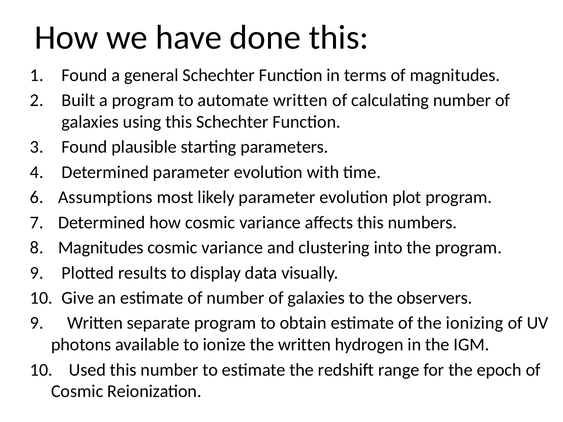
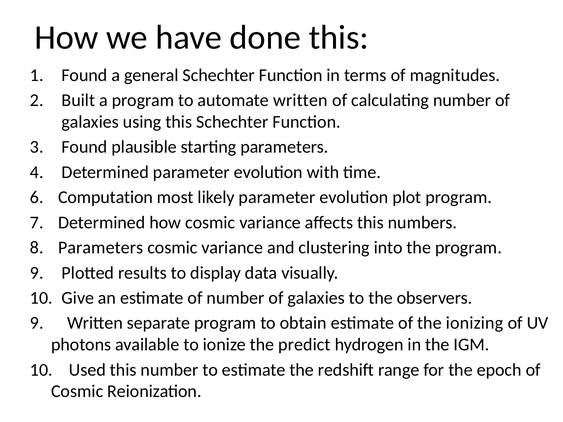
Assumptions: Assumptions -> Computation (106, 197)
Magnitudes: Magnitudes -> Parameters (101, 248)
the written: written -> predict (304, 345)
